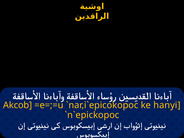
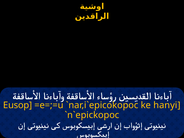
Akcob: Akcob -> Eusop (18, 105)
